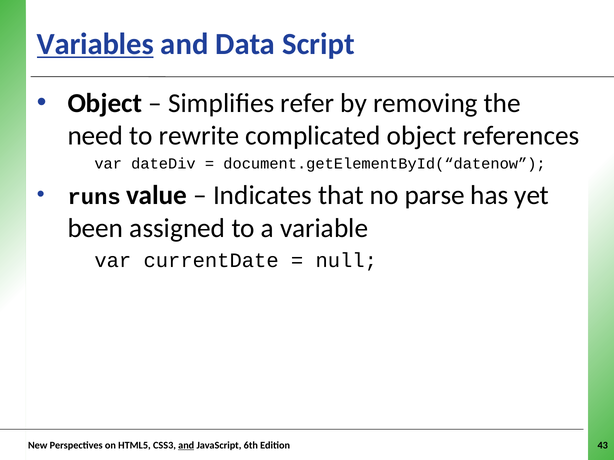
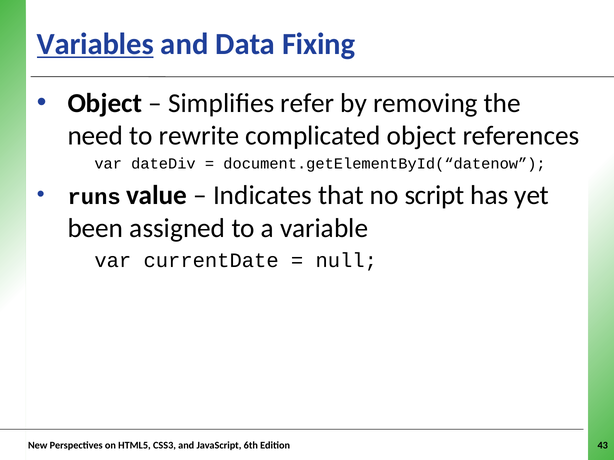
Script: Script -> Fixing (319, 44)
parse: parse -> script (435, 196)
and underline: present -> none (186, 446)
